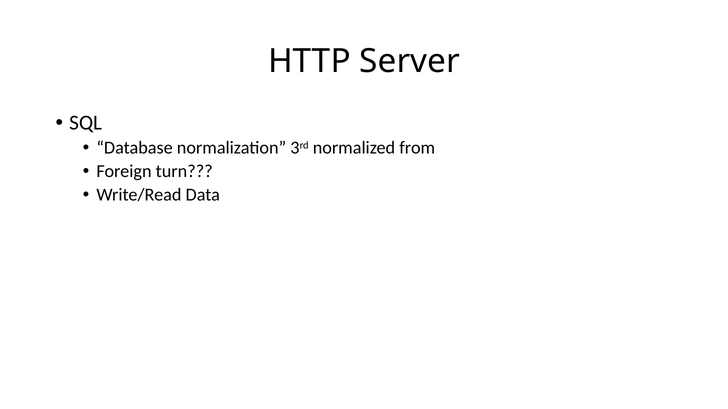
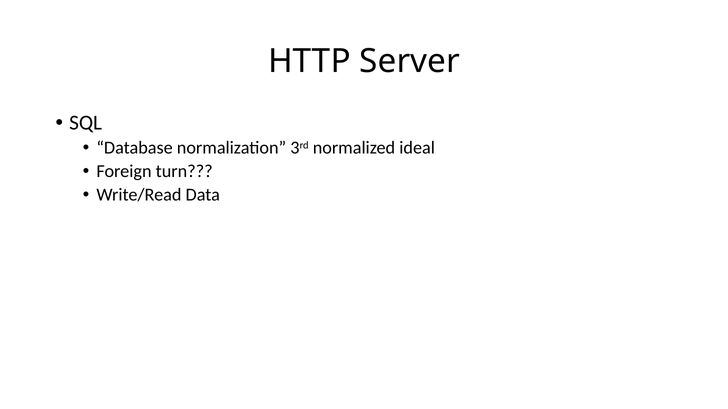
from: from -> ideal (417, 148)
